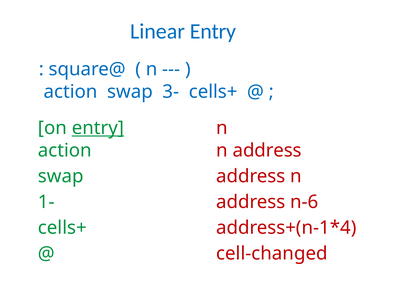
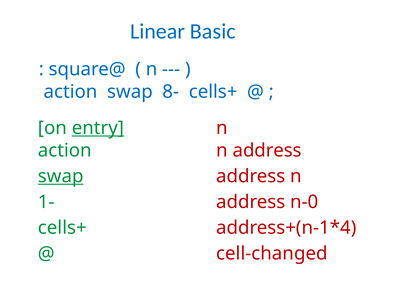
Linear Entry: Entry -> Basic (213, 31)
3-: 3- -> 8- (171, 92)
swap underline: none -> present (61, 176)
n-6: n-6 -> n-0 (304, 202)
